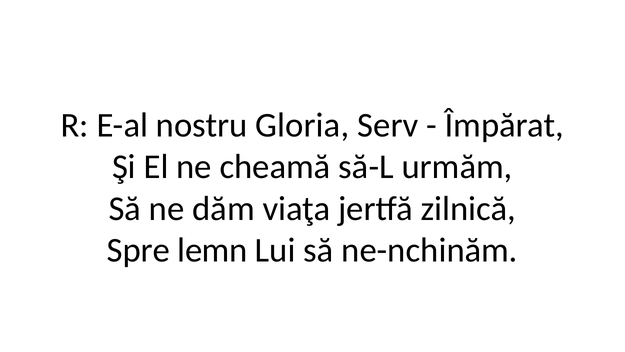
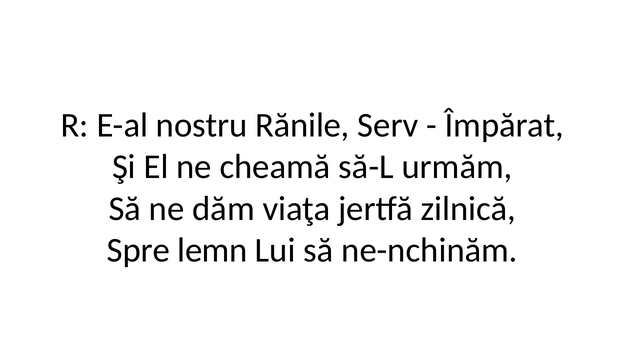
Gloria: Gloria -> Rănile (302, 125)
